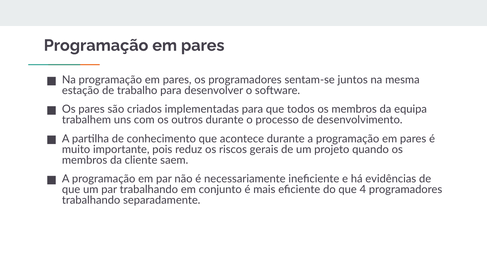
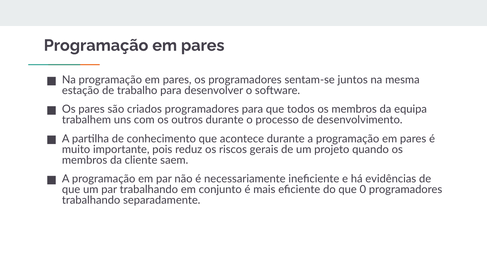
criados implementadas: implementadas -> programadores (202, 109)
4: 4 -> 0 (363, 189)
